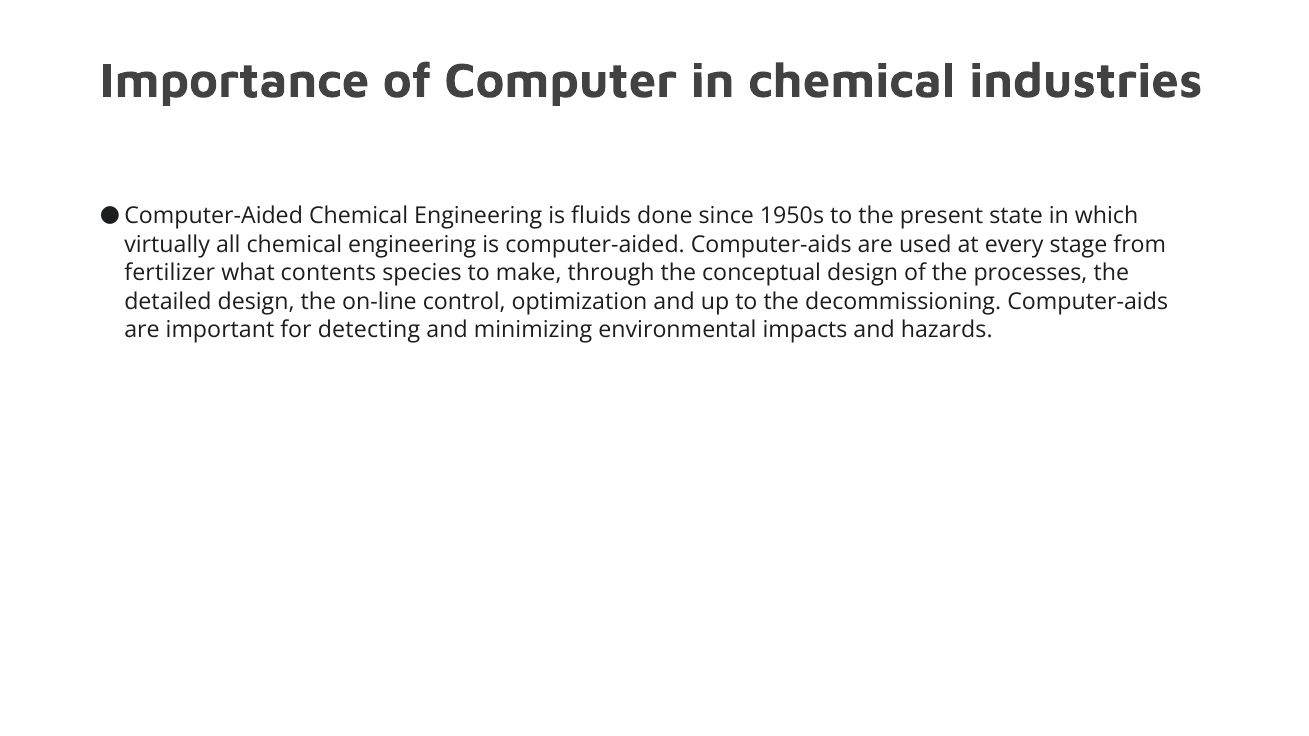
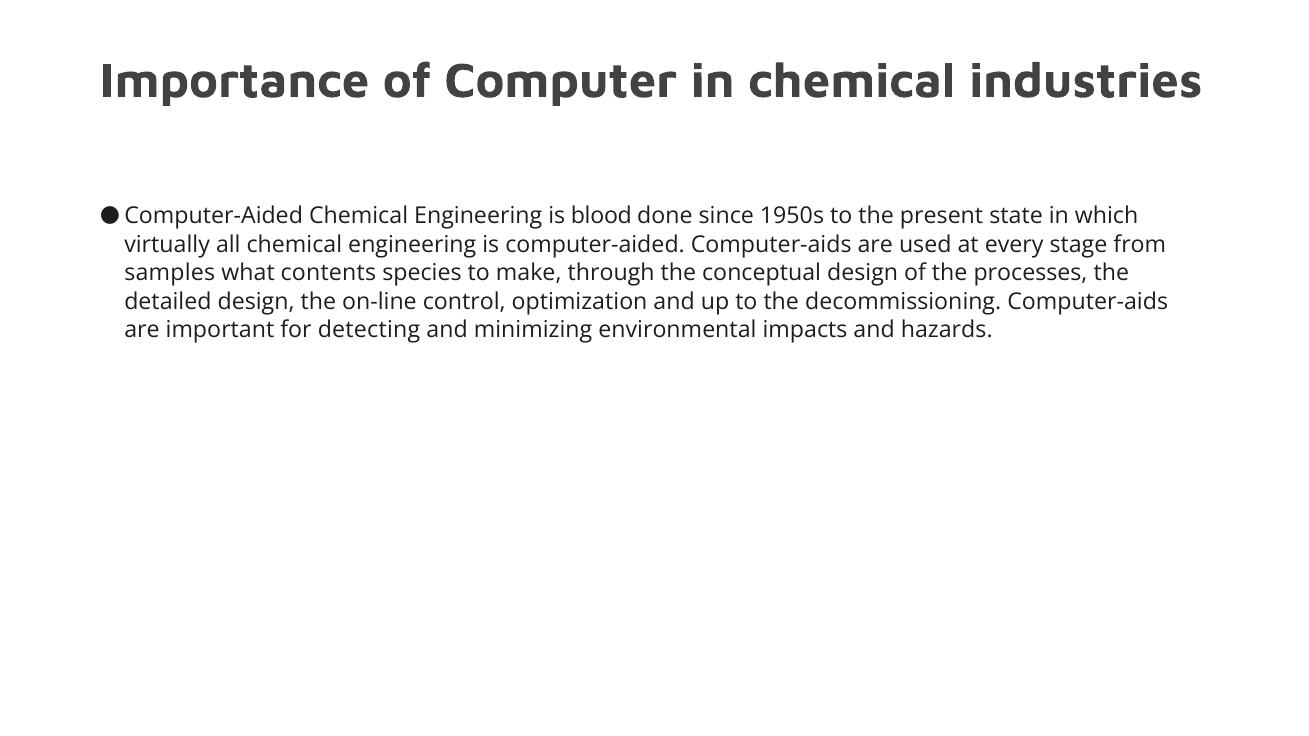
fluids: fluids -> blood (601, 216)
fertilizer: fertilizer -> samples (170, 273)
